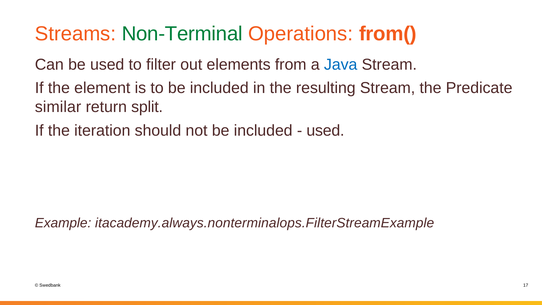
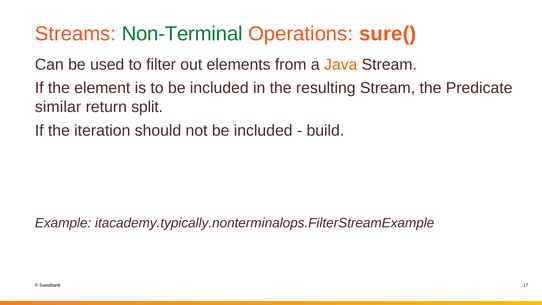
from(: from( -> sure( (388, 34)
Java colour: blue -> orange (341, 65)
used: used -> build (325, 130)
itacademy.always.nonterminalops.FilterStreamExample: itacademy.always.nonterminalops.FilterStreamExample -> itacademy.typically.nonterminalops.FilterStreamExample (265, 223)
